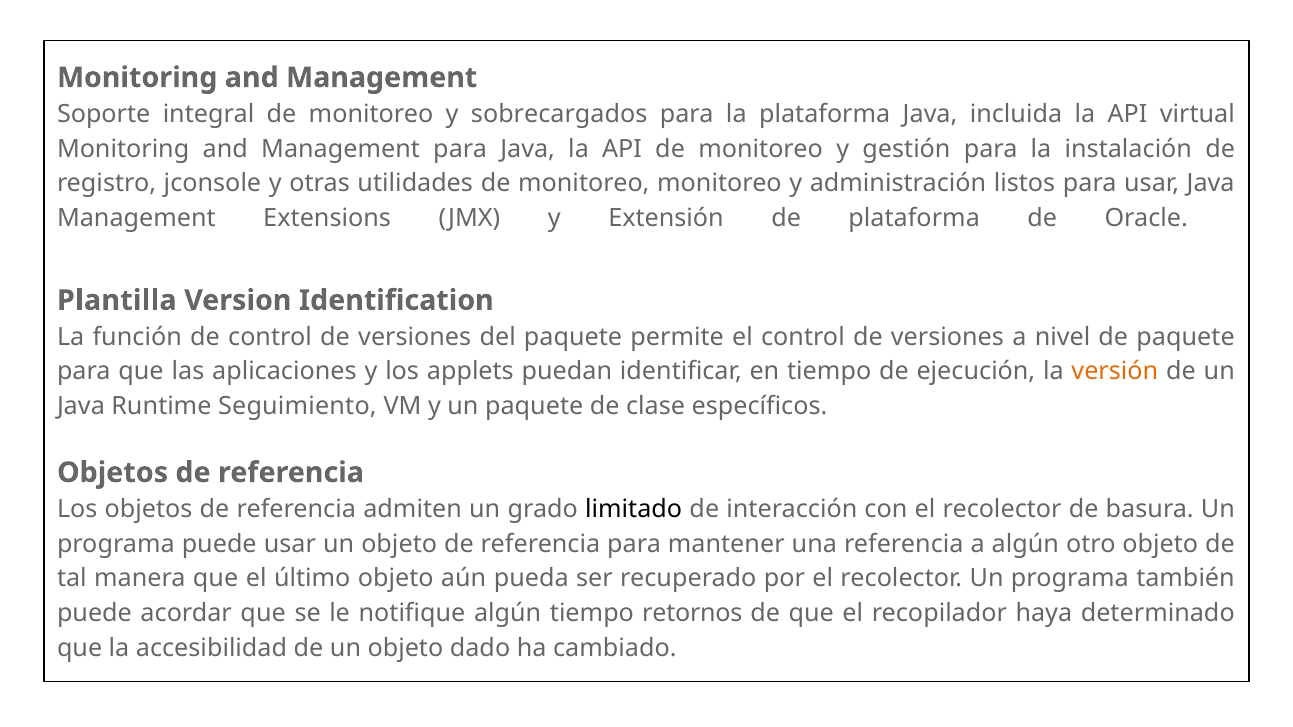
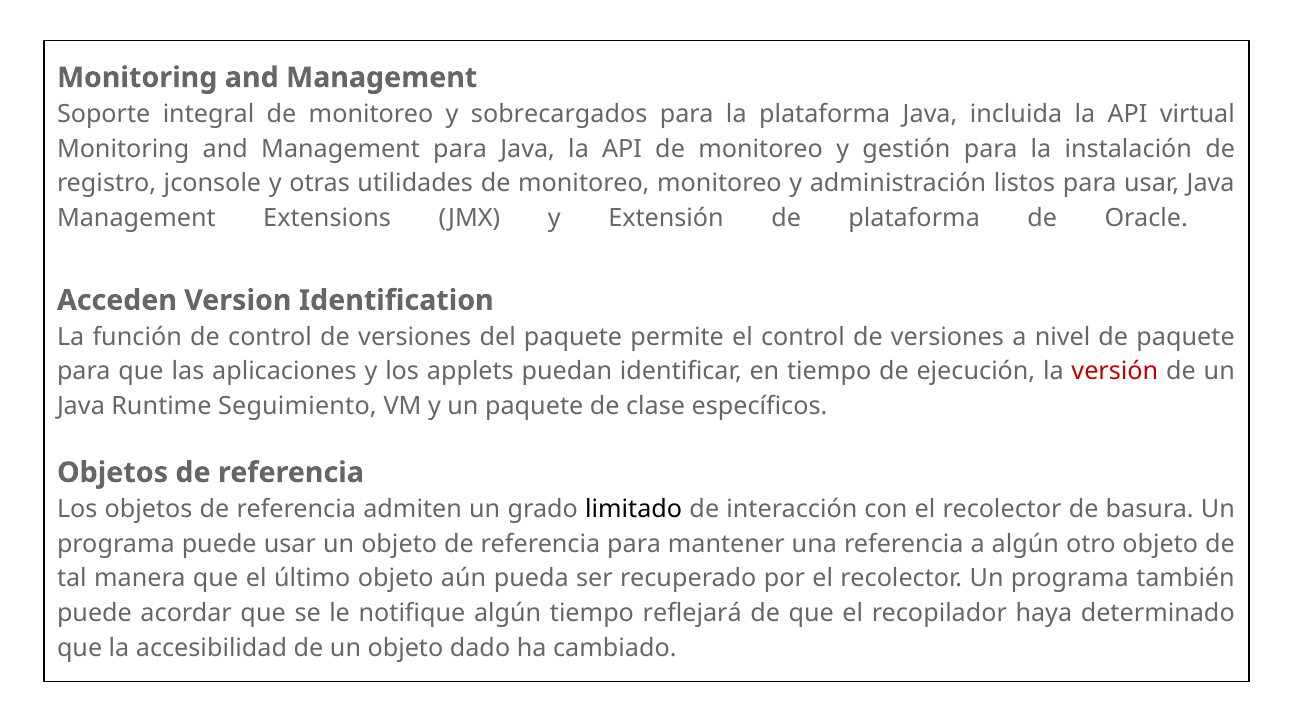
Plantilla: Plantilla -> Acceden (117, 300)
versión colour: orange -> red (1115, 372)
retornos: retornos -> reflejará (692, 613)
